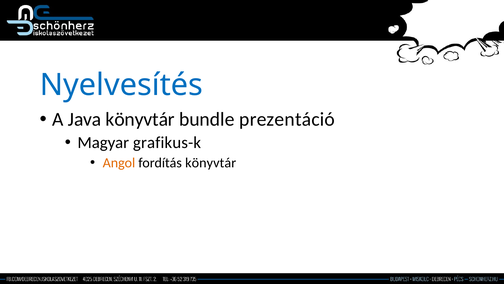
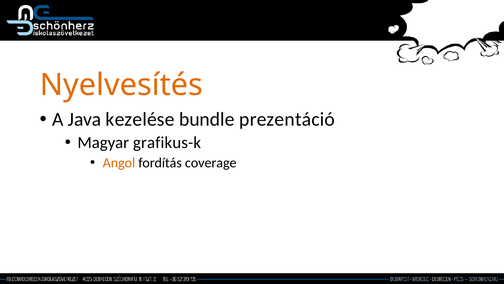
Nyelvesítés colour: blue -> orange (121, 85)
Java könyvtár: könyvtár -> kezelése (140, 119)
fordítás könyvtár: könyvtár -> coverage (211, 163)
